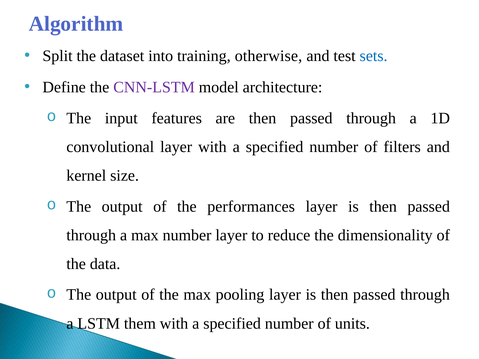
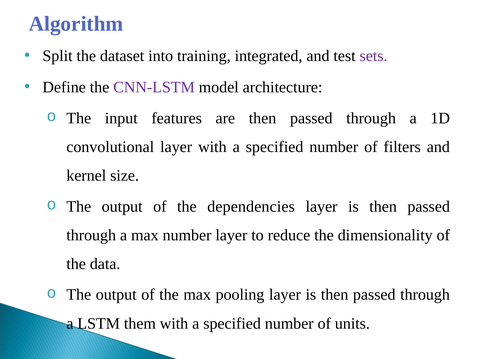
otherwise: otherwise -> integrated (269, 56)
sets colour: blue -> purple (374, 56)
performances: performances -> dependencies (251, 207)
